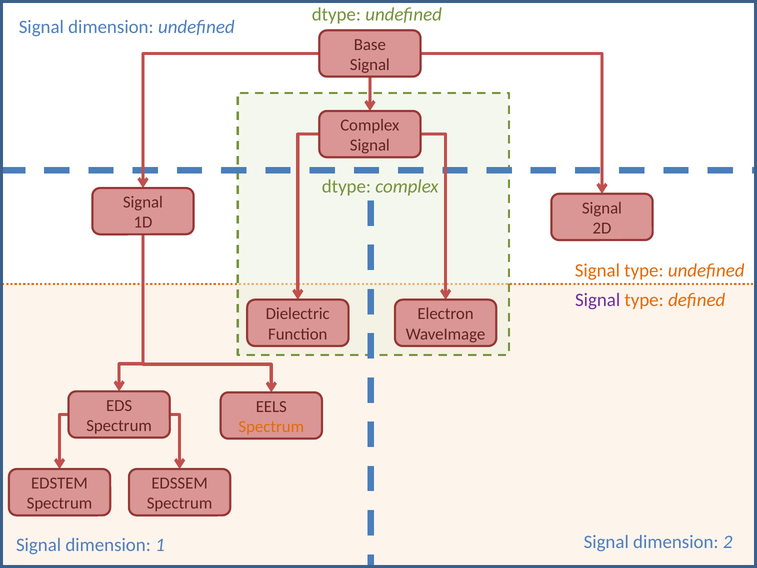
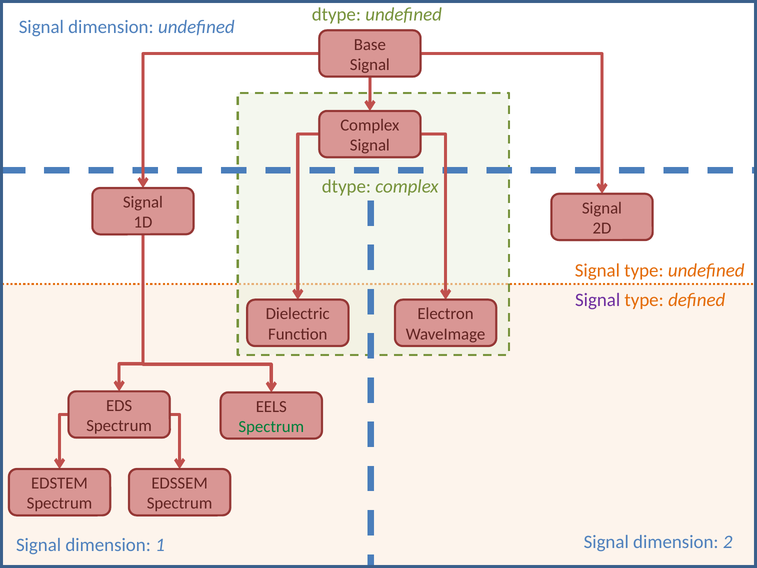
Spectrum colour: orange -> green (271, 427)
